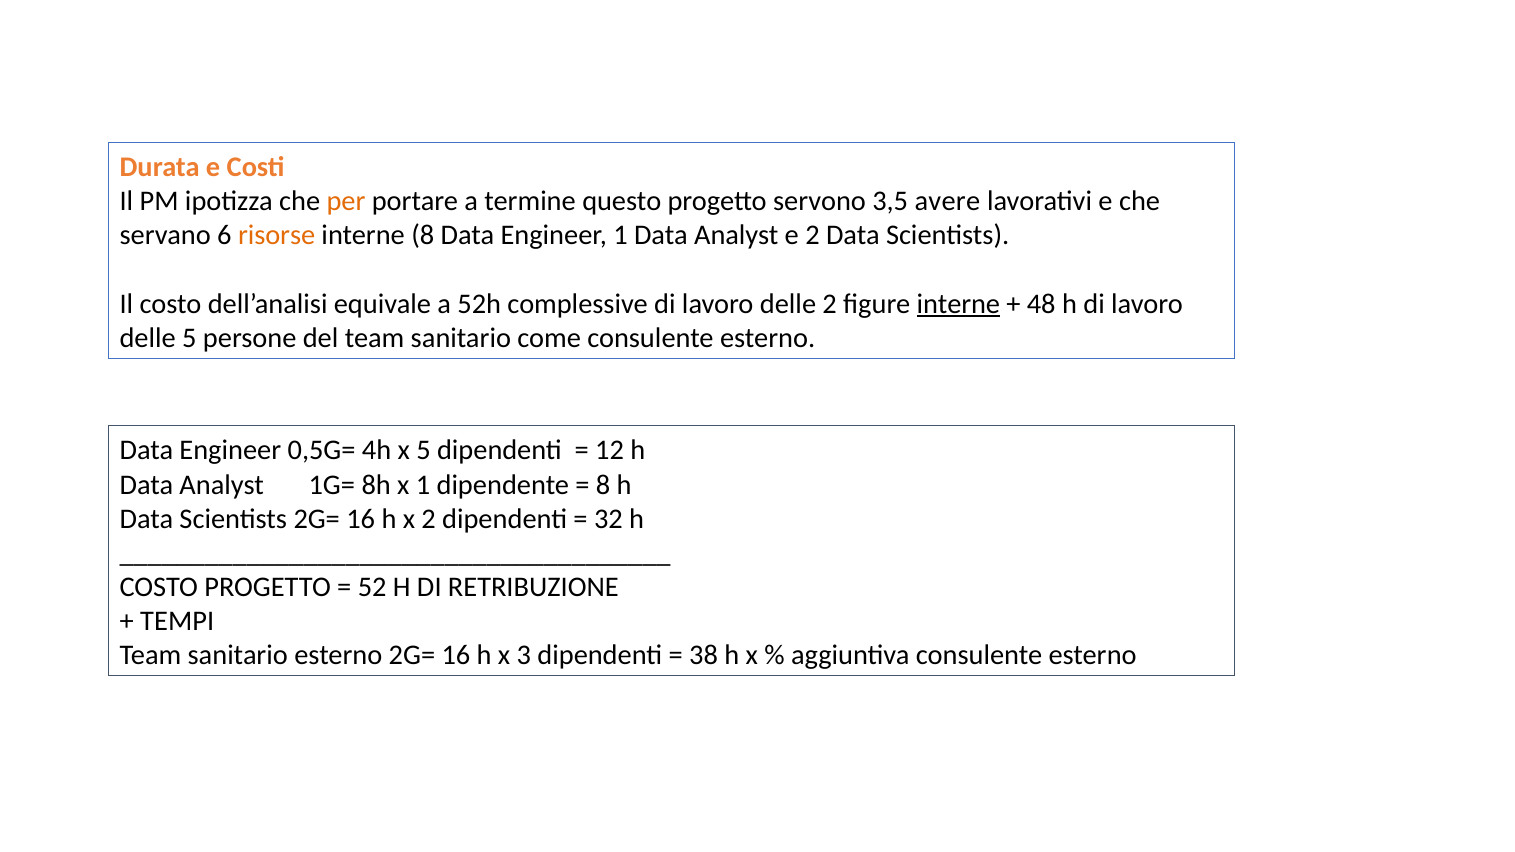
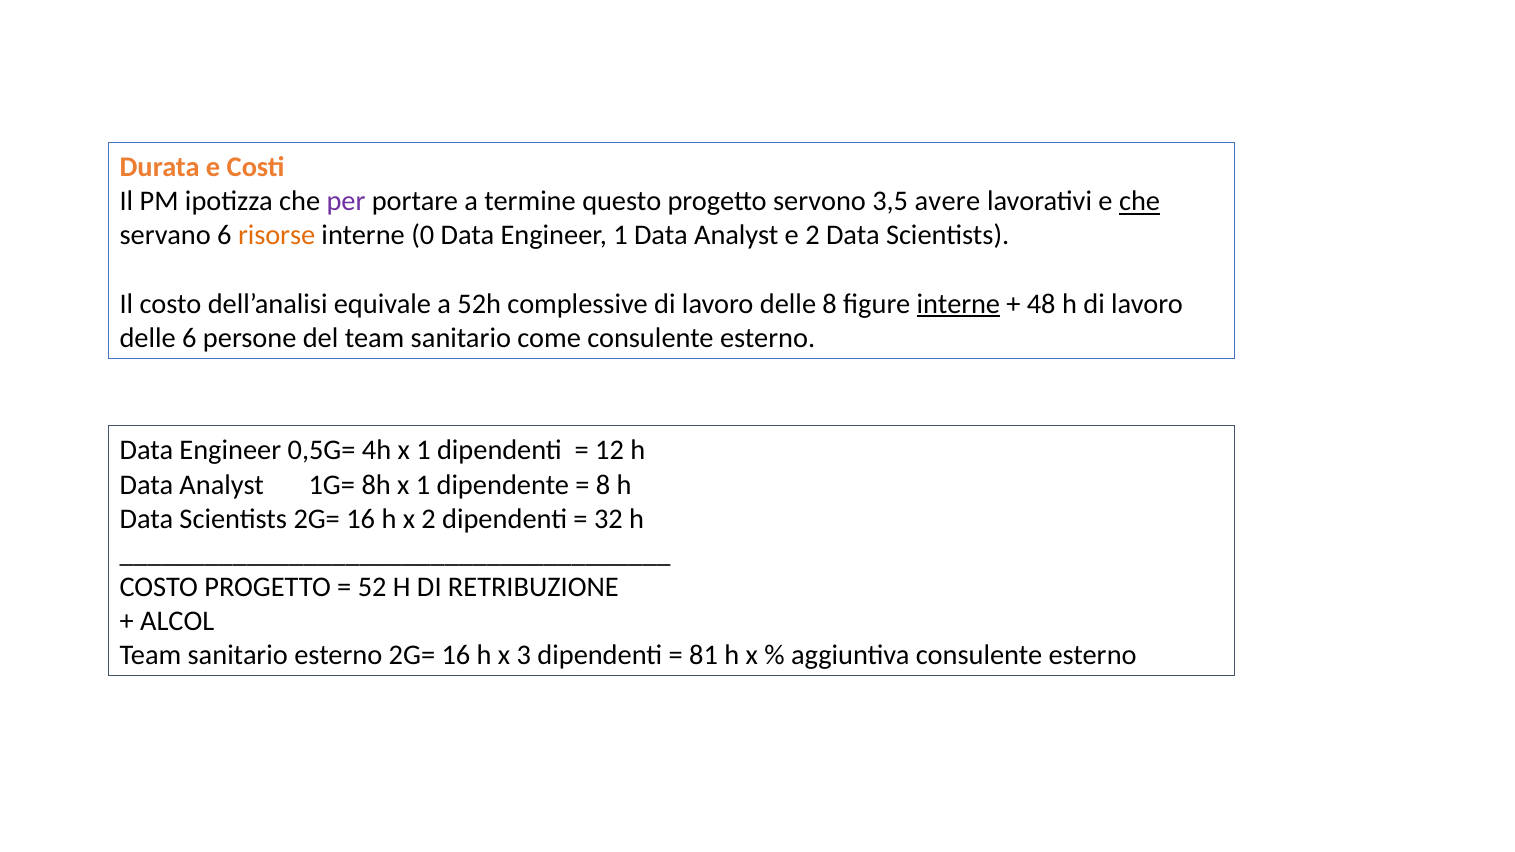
per colour: orange -> purple (346, 202)
che underline: none -> present (1140, 202)
interne 8: 8 -> 0 (423, 236)
delle 2: 2 -> 8 (830, 304)
delle 5: 5 -> 6 (189, 338)
4h x 5: 5 -> 1 (423, 451)
TEMPI: TEMPI -> ALCOL (177, 621)
38: 38 -> 81 (704, 655)
